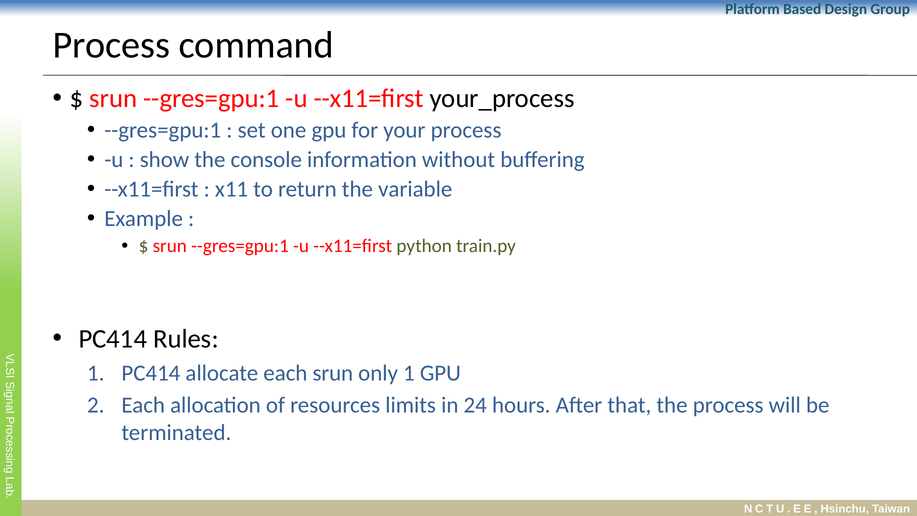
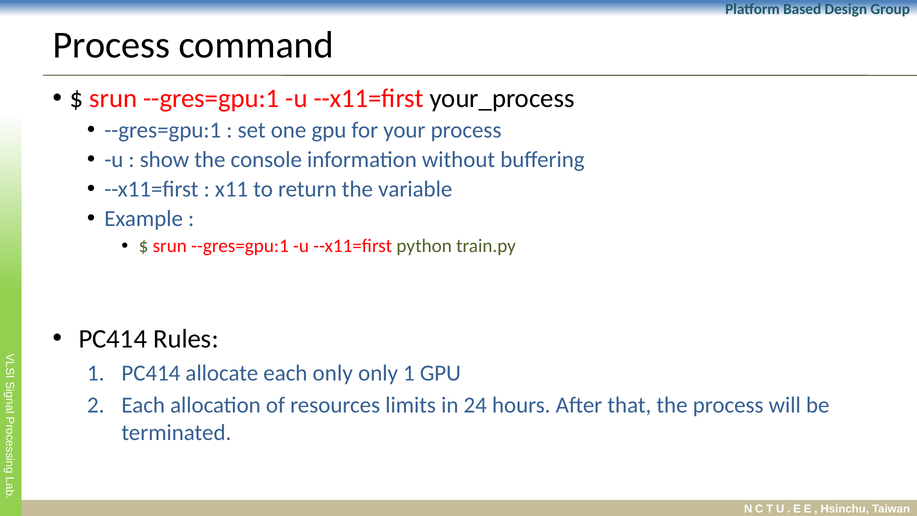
each srun: srun -> only (333, 373)
